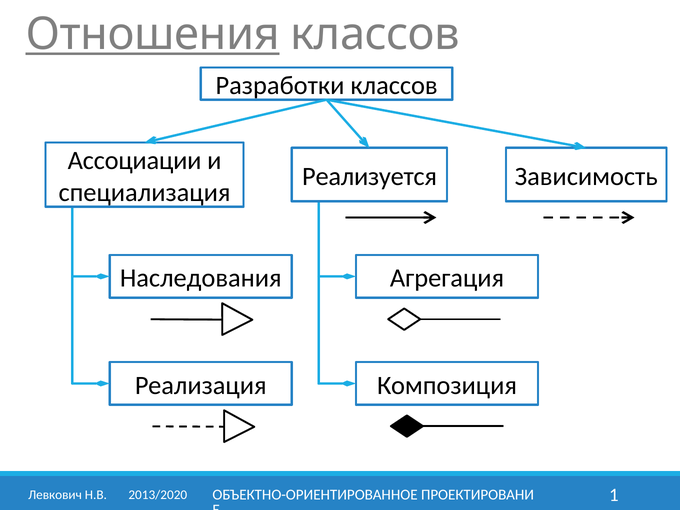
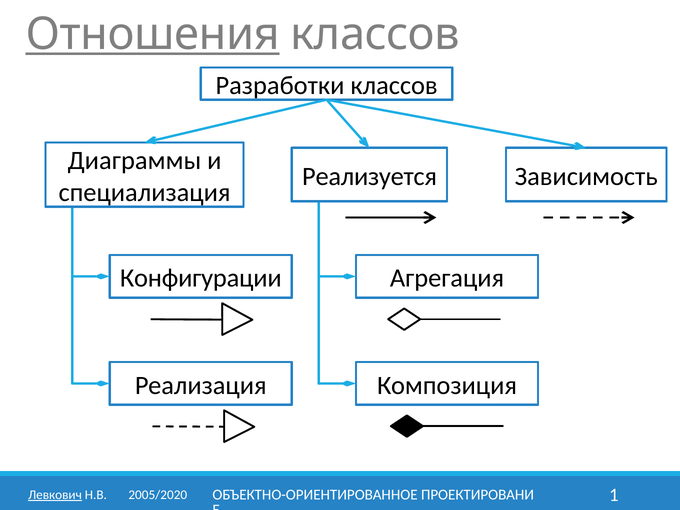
Ассоциации: Ассоциации -> Диаграммы (134, 161)
Наследования: Наследования -> Конфигурации (201, 278)
Левкович underline: none -> present (55, 495)
2013/2020: 2013/2020 -> 2005/2020 (158, 495)
